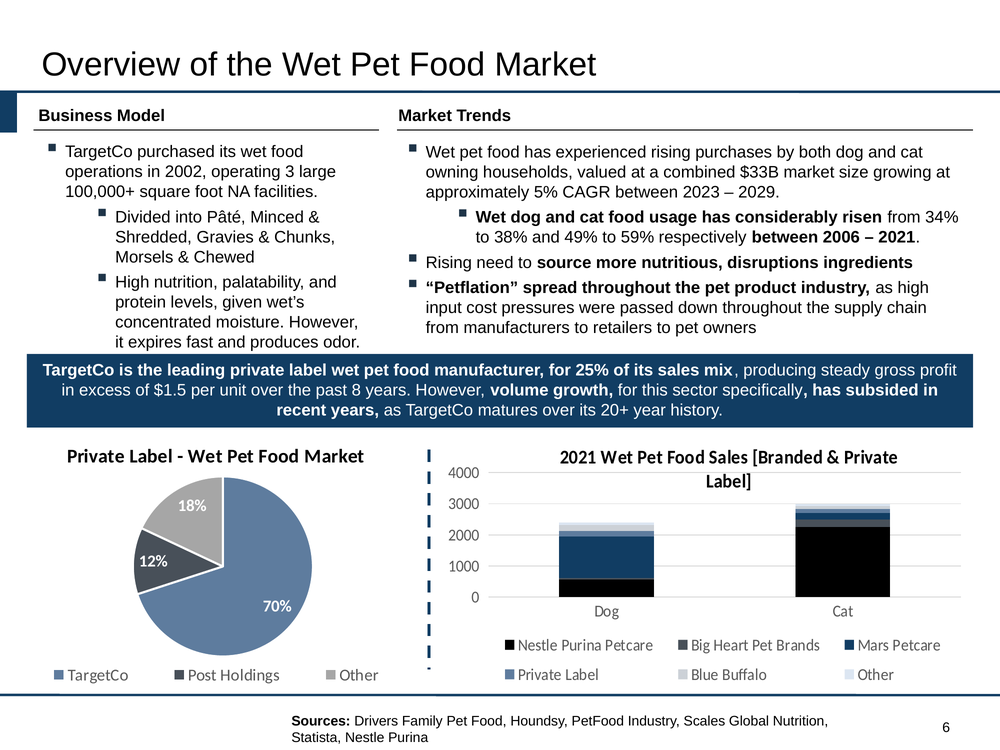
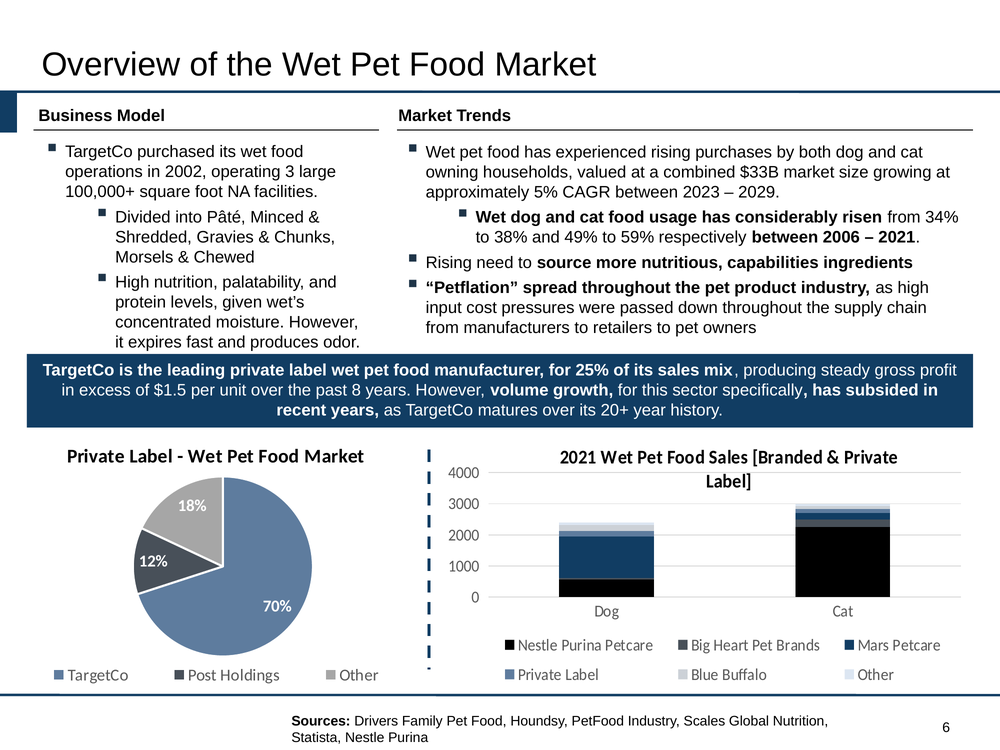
disruptions: disruptions -> capabilities (773, 263)
